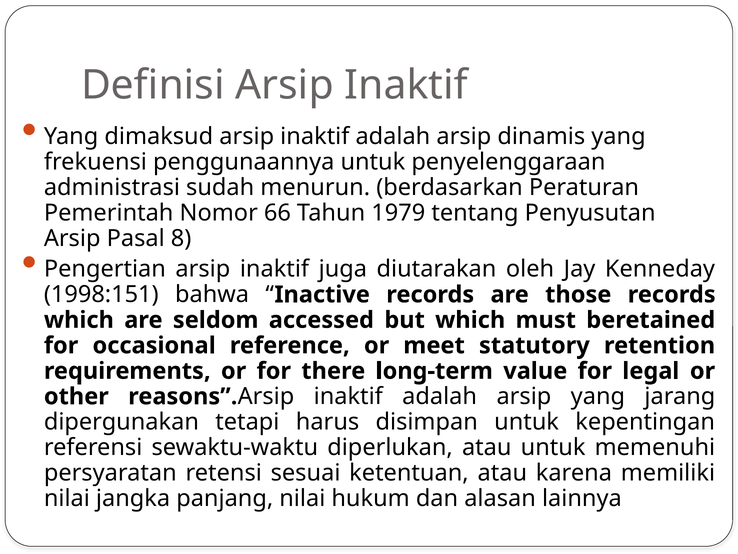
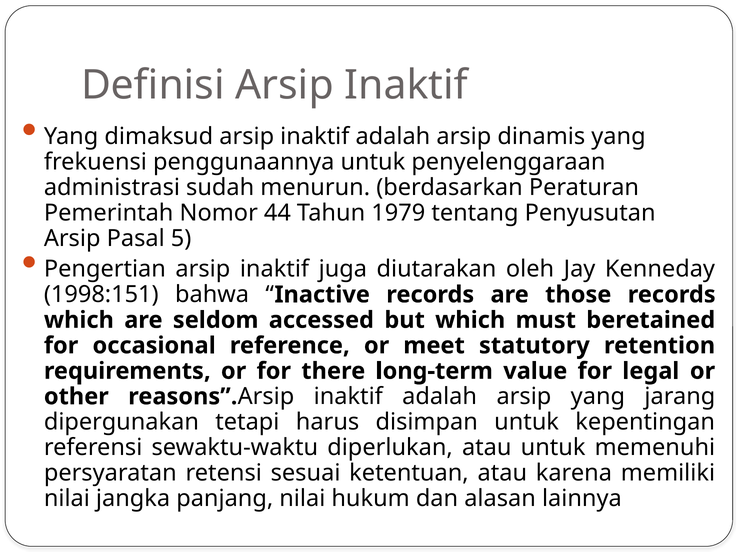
66: 66 -> 44 (277, 213)
8: 8 -> 5 (181, 238)
